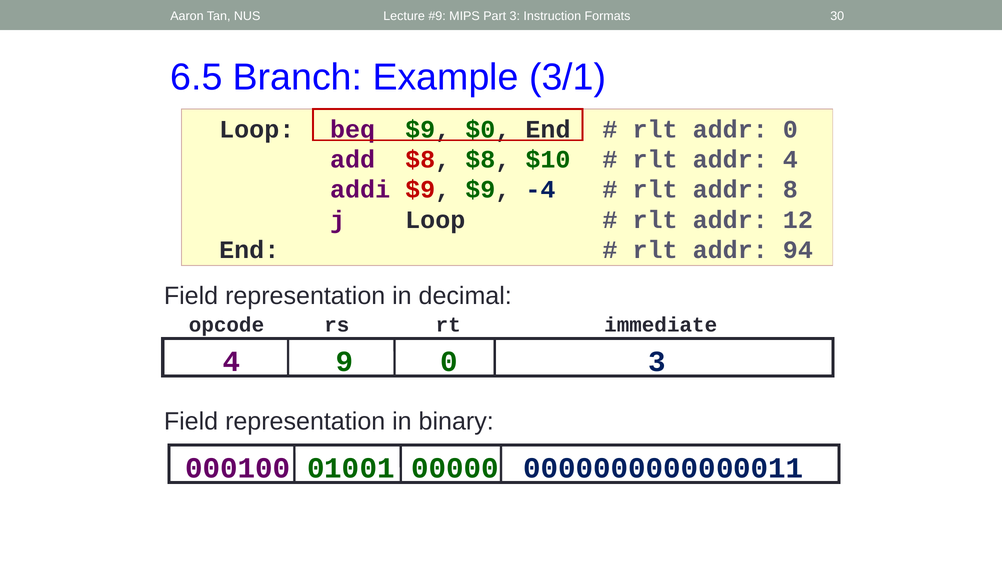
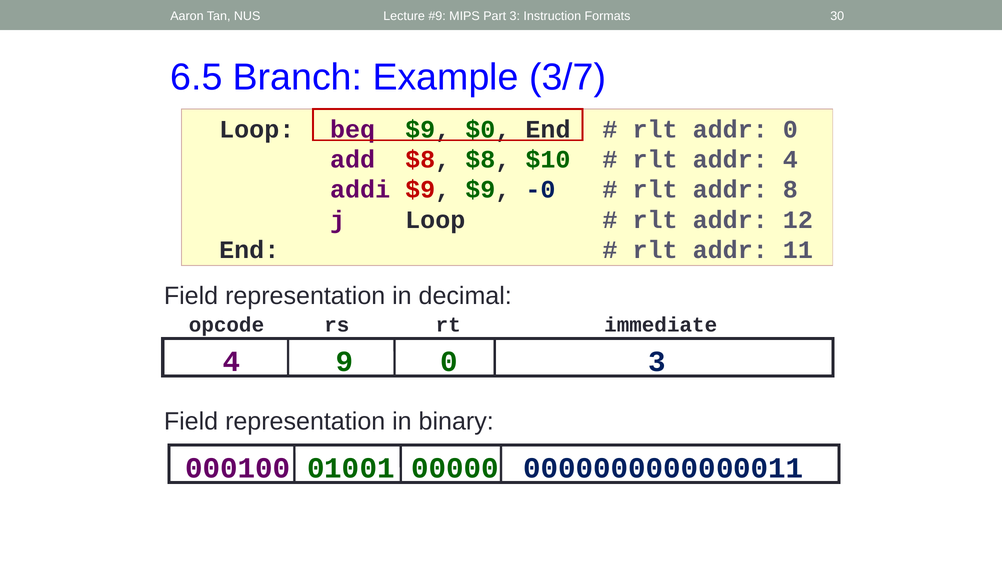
3/1: 3/1 -> 3/7 (568, 77)
-4: -4 -> -0 (540, 190)
94: 94 -> 11 (798, 250)
